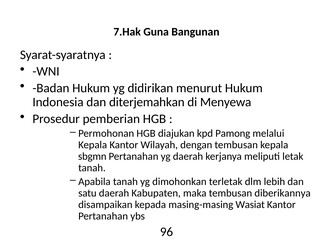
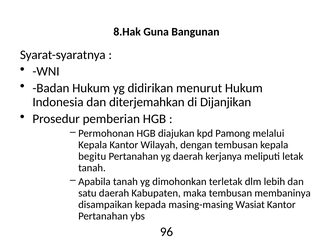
7.Hak: 7.Hak -> 8.Hak (127, 32)
Menyewa: Menyewa -> Dijanjikan (226, 102)
sbgmn: sbgmn -> begitu (92, 156)
diberikannya: diberikannya -> membaninya (283, 193)
